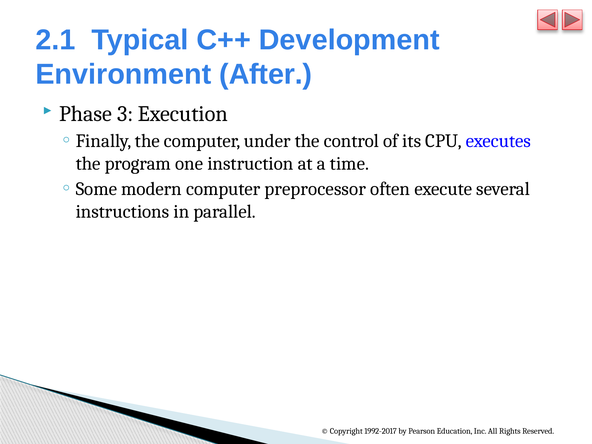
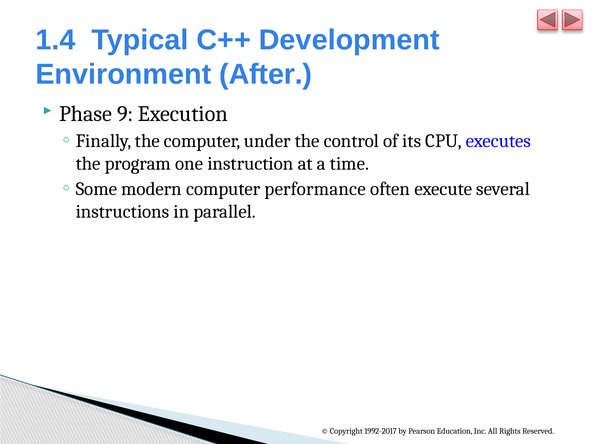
2.1: 2.1 -> 1.4 (55, 40)
3: 3 -> 9 (125, 114)
preprocessor: preprocessor -> performance (315, 189)
